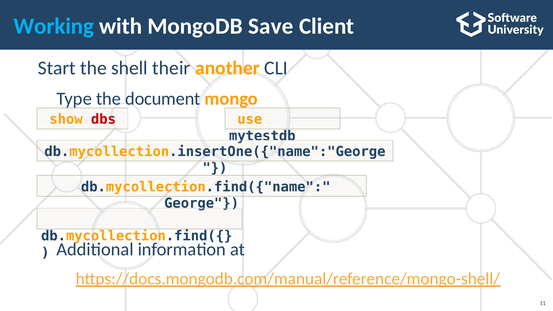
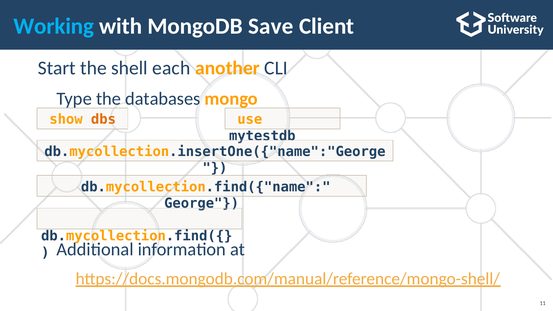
their: their -> each (171, 68)
document: document -> databases (163, 99)
dbs colour: red -> orange (103, 119)
